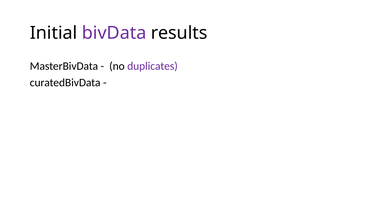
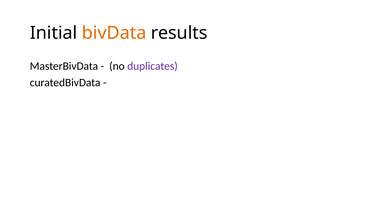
bivData colour: purple -> orange (114, 33)
